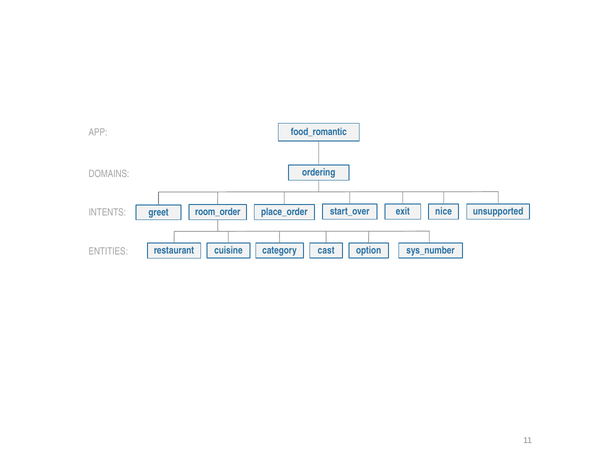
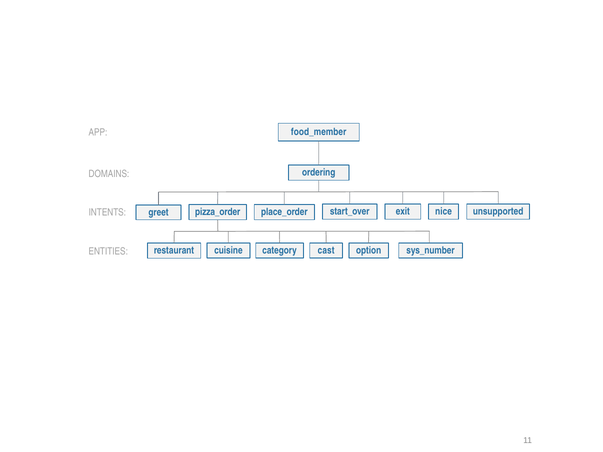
food_romantic: food_romantic -> food_member (319, 132)
room_order: room_order -> pizza_order (218, 212)
